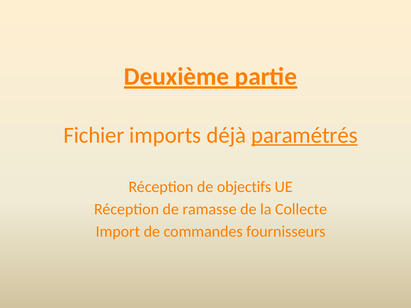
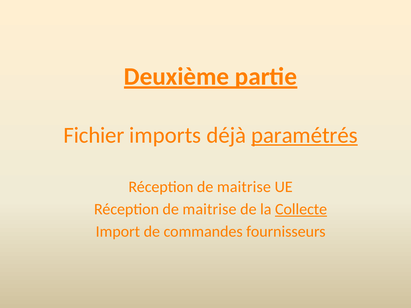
objectifs: objectifs -> maitrise (244, 187)
ramasse: ramasse -> maitrise (209, 209)
Collecte underline: none -> present (301, 209)
